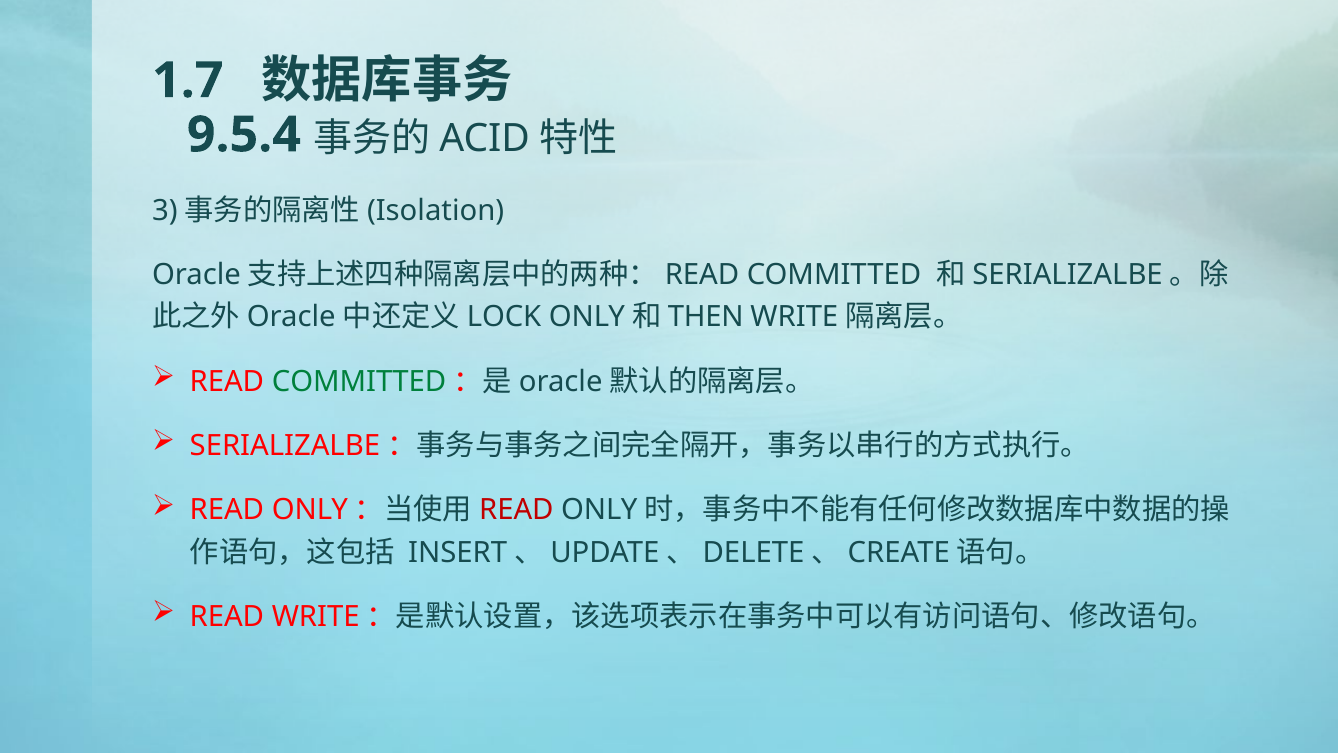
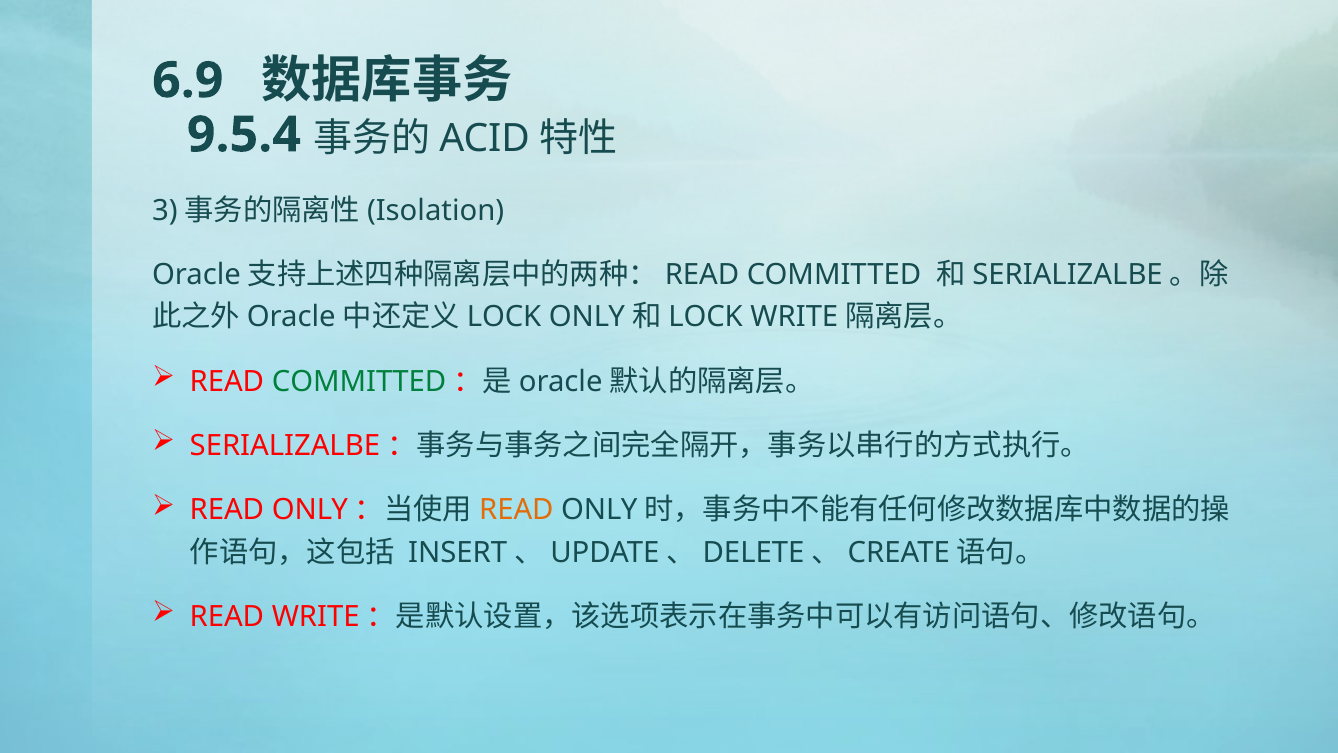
1.7: 1.7 -> 6.9 (188, 81)
THEN: THEN -> LOCK (706, 317)
READ colour: red -> orange (516, 510)
